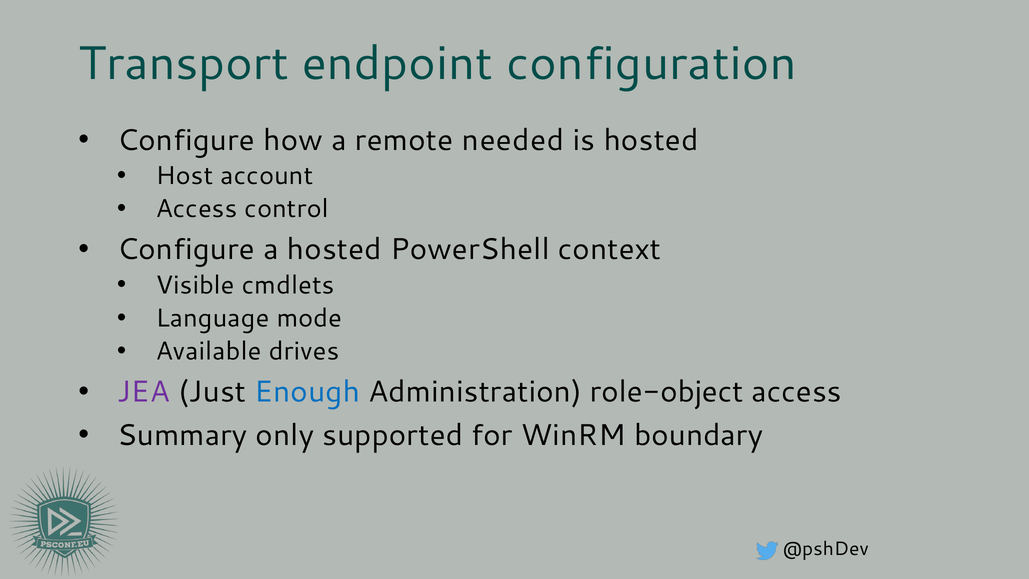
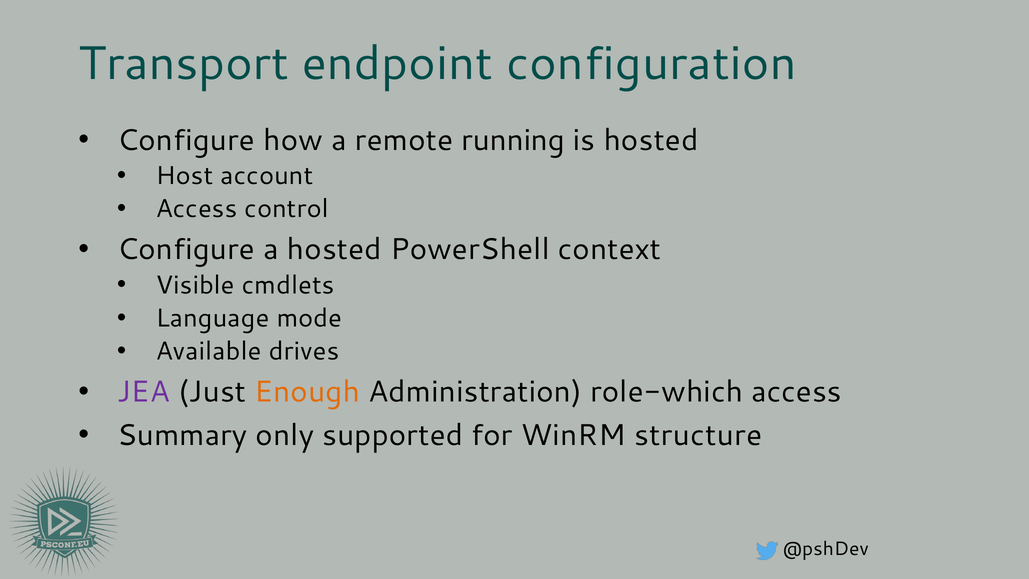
needed: needed -> running (513, 140)
Enough colour: blue -> orange (307, 392)
role-object: role-object -> role-which (667, 392)
boundary: boundary -> structure (698, 435)
